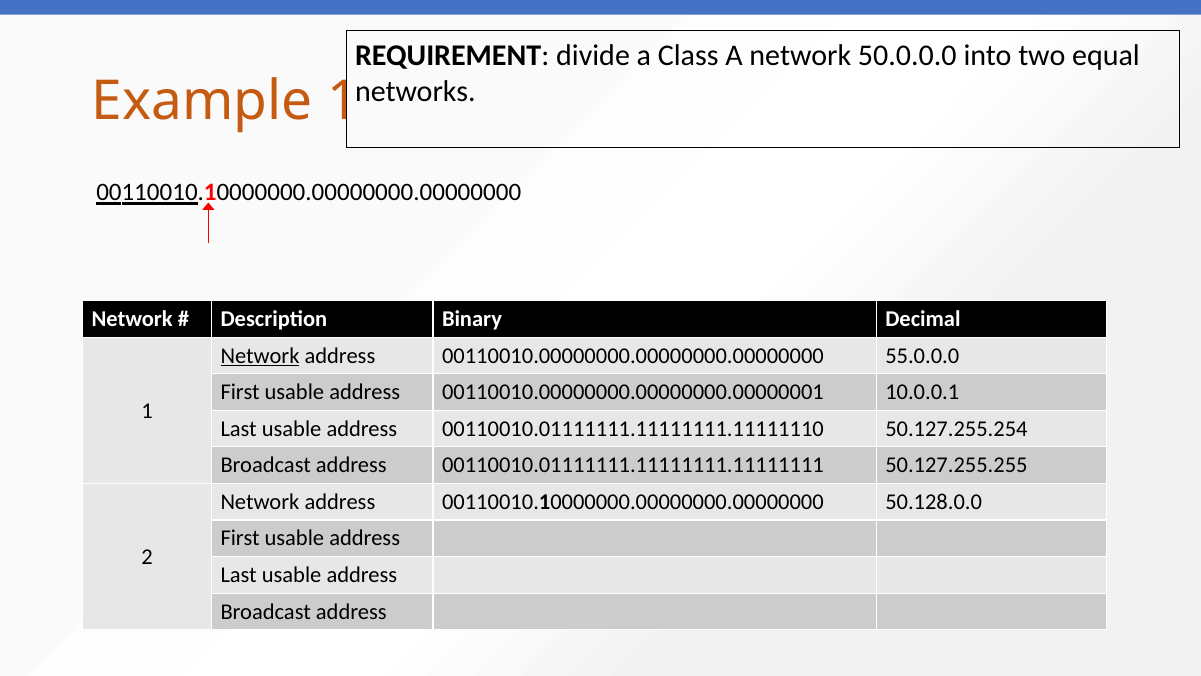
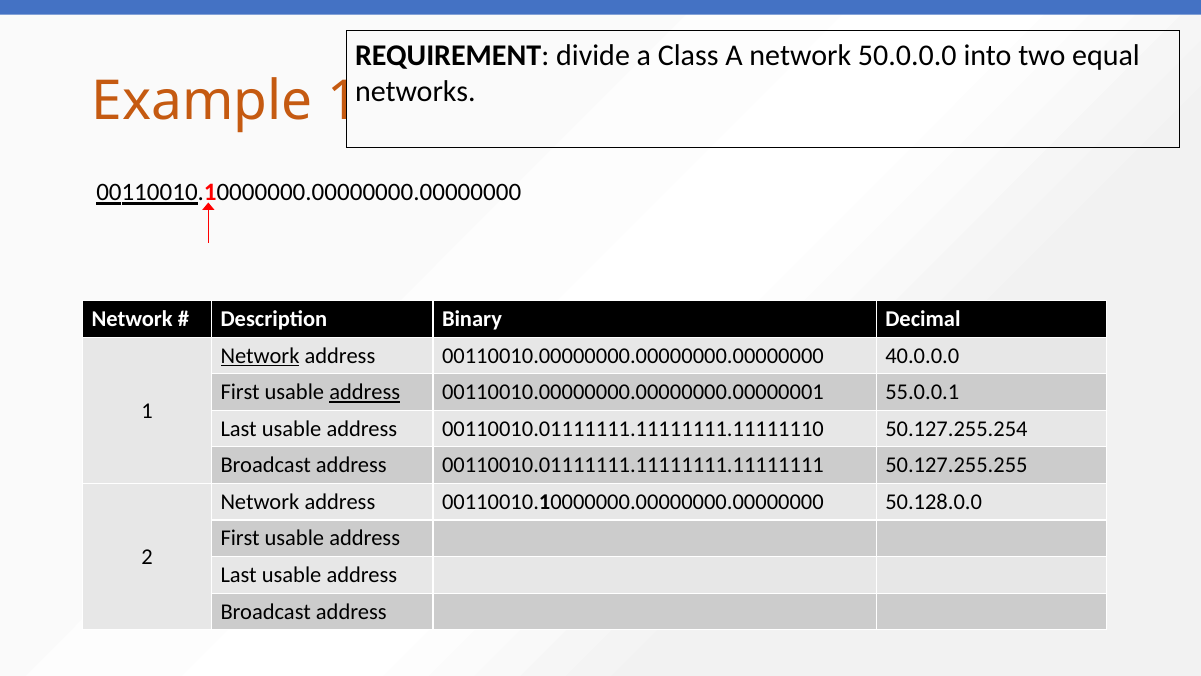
55.0.0.0: 55.0.0.0 -> 40.0.0.0 (922, 356)
address underline: none -> present (365, 392)
10.0.0.1: 10.0.0.1 -> 55.0.0.1 (922, 392)
